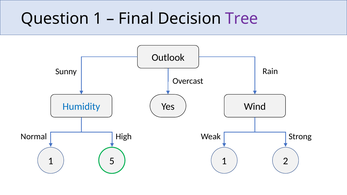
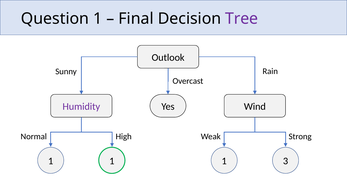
Humidity colour: blue -> purple (81, 107)
5: 5 -> 1 (112, 161)
2: 2 -> 3 (286, 161)
